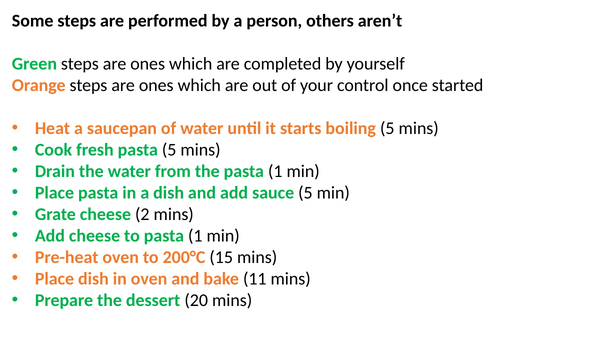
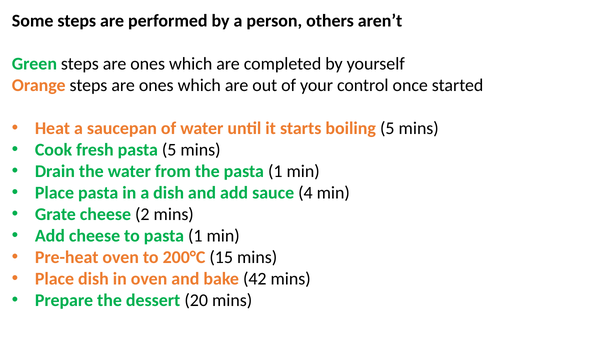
sauce 5: 5 -> 4 (305, 193)
11: 11 -> 42 (255, 279)
